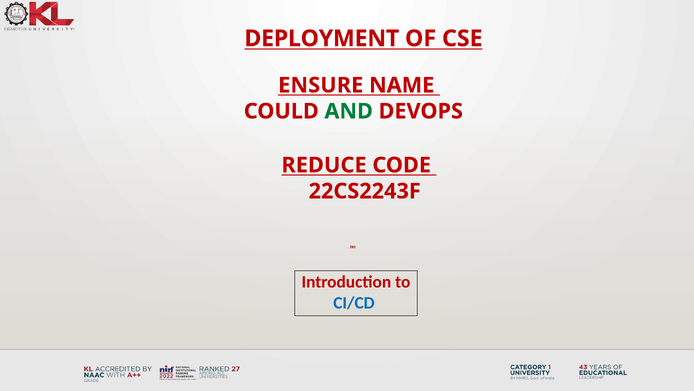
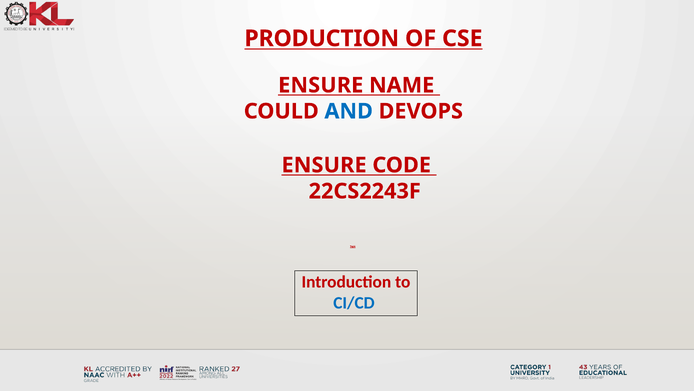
DEPLOYMENT: DEPLOYMENT -> PRODUCTION (322, 38)
AND colour: green -> blue (349, 111)
REDUCE: REDUCE -> ENSURE (324, 165)
